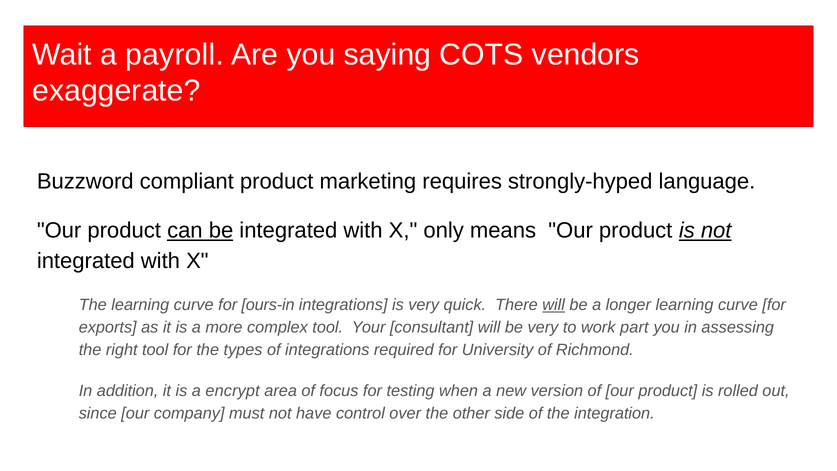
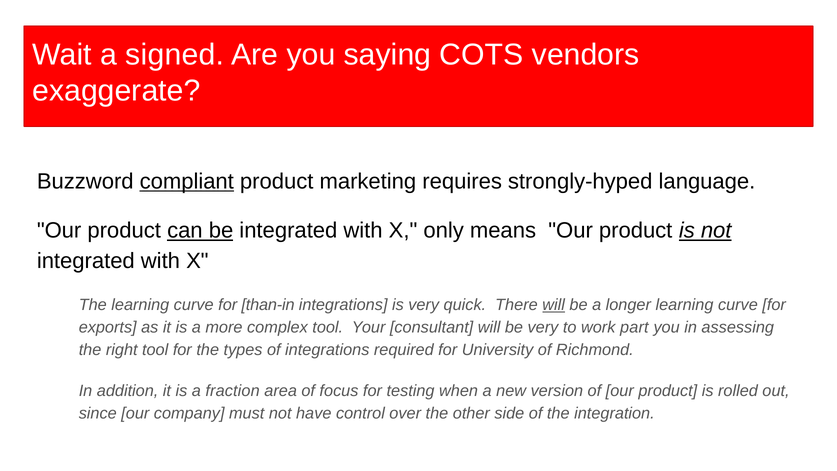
payroll: payroll -> signed (175, 55)
compliant underline: none -> present (187, 181)
ours-in: ours-in -> than-in (268, 305)
encrypt: encrypt -> fraction (233, 391)
